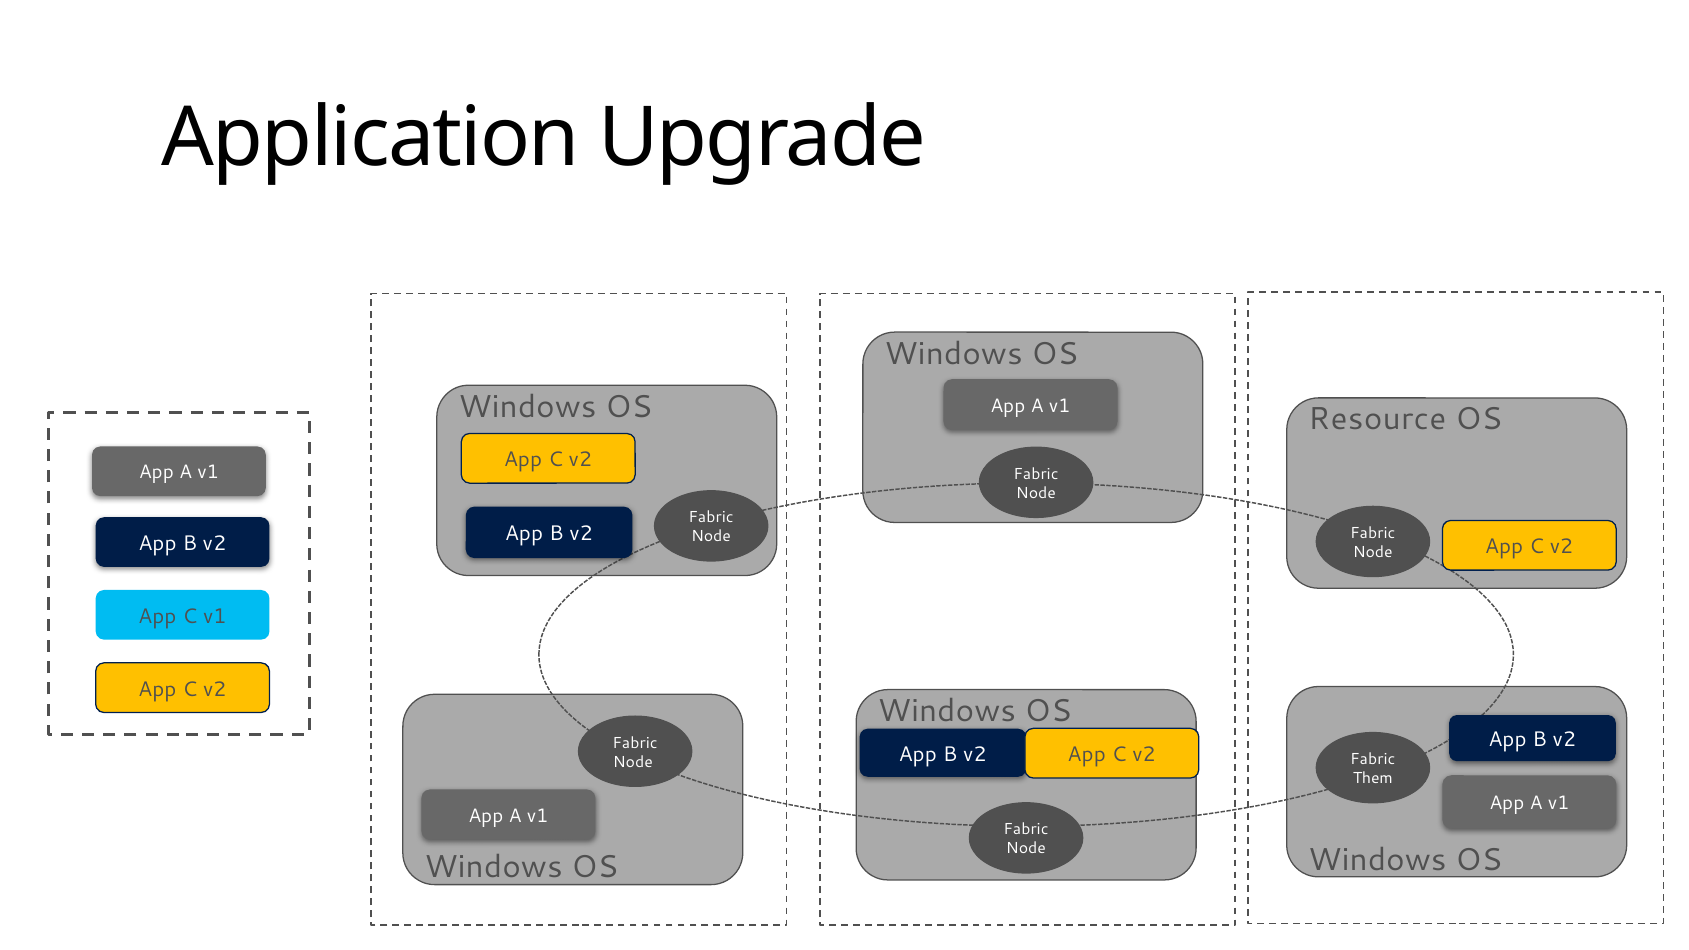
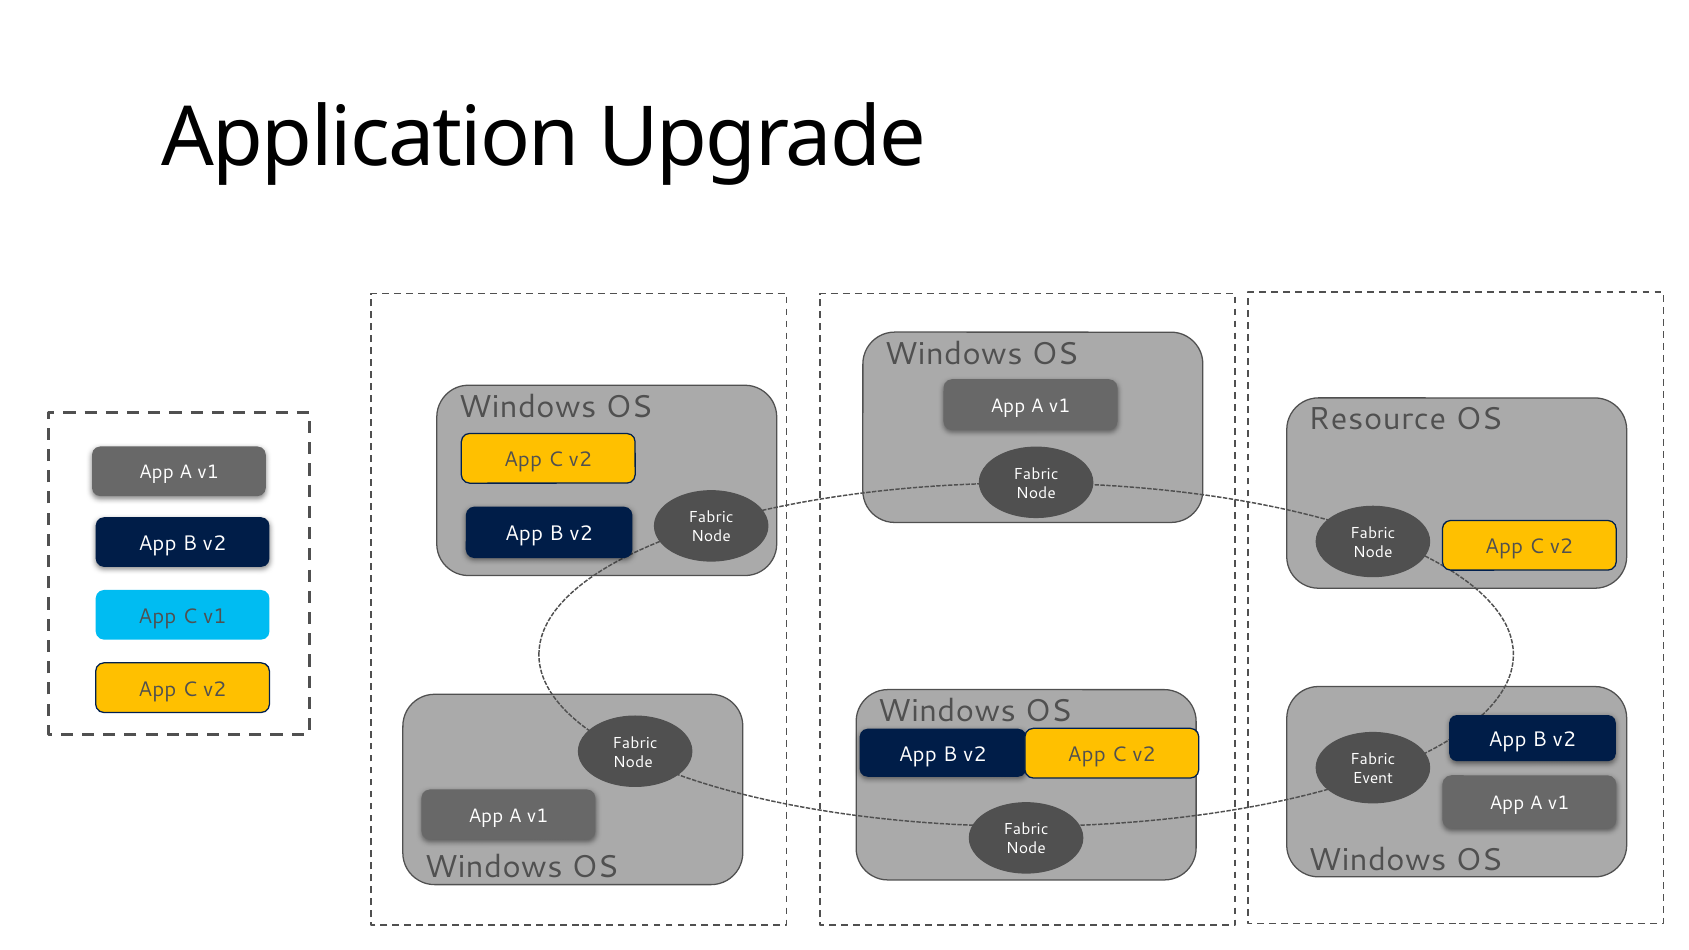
Them: Them -> Event (1373, 778)
